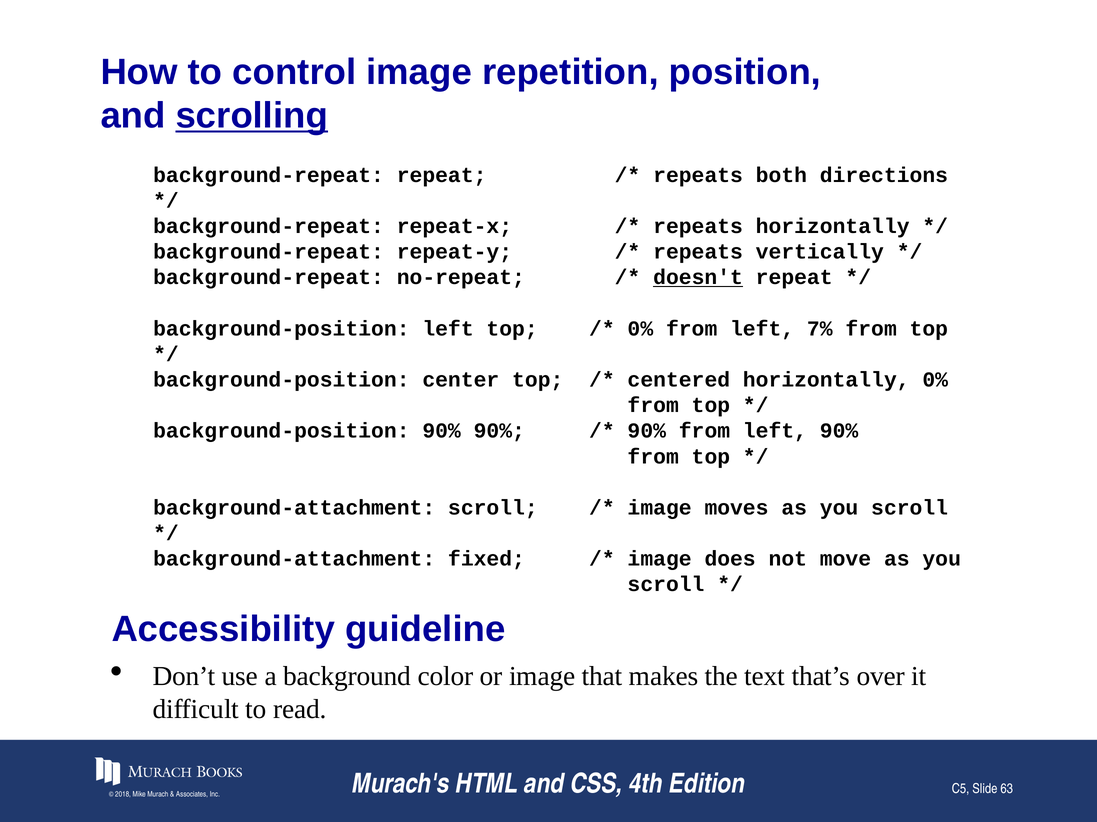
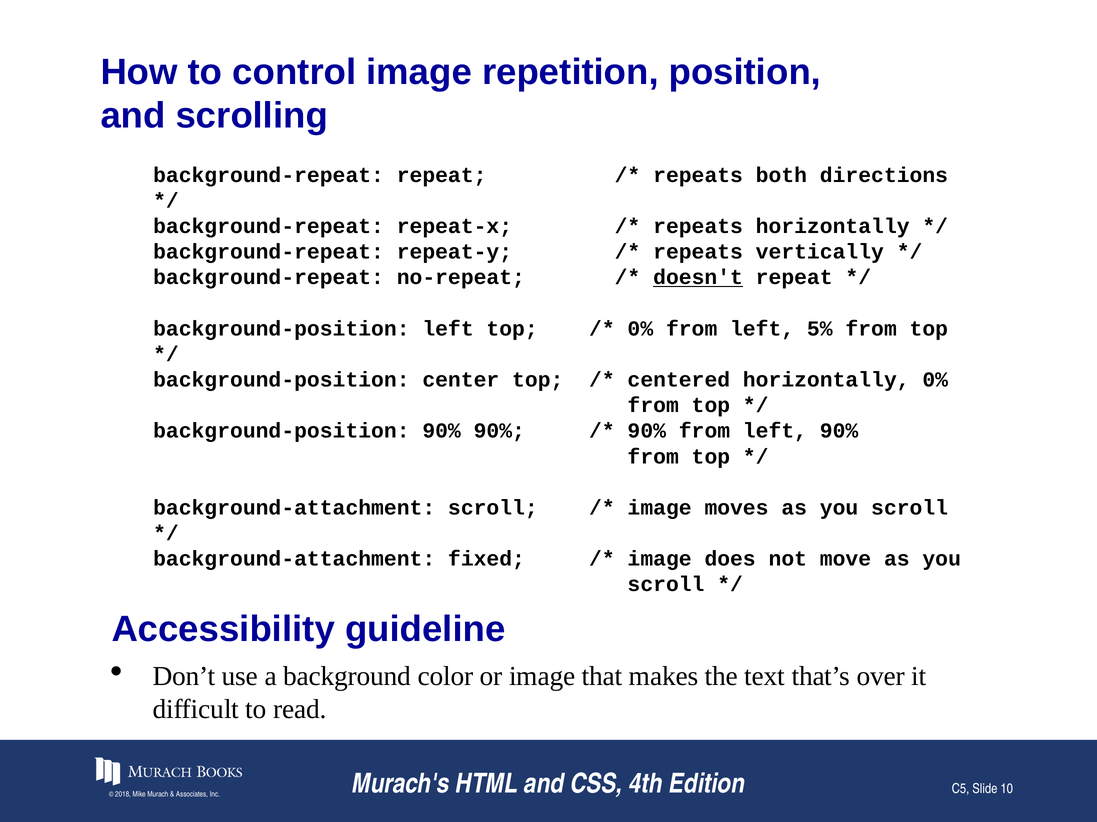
scrolling underline: present -> none (252, 116)
7%: 7% -> 5% (820, 329)
63: 63 -> 10 (1007, 789)
